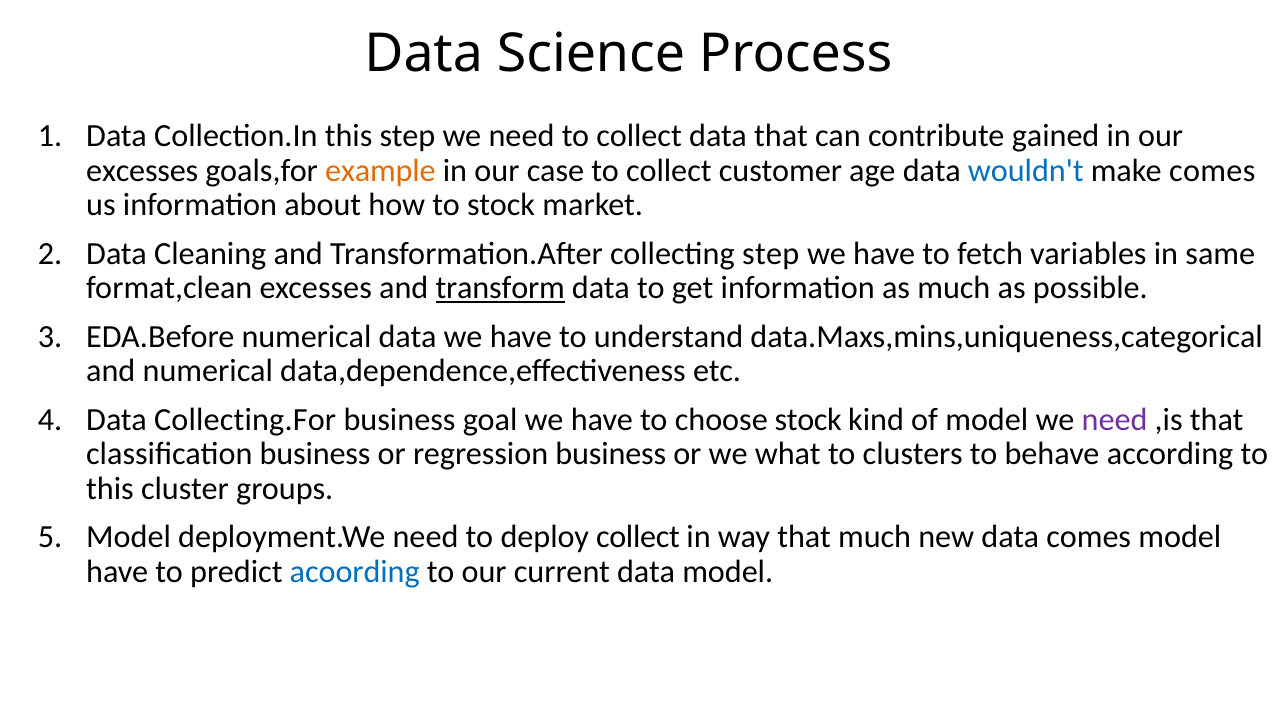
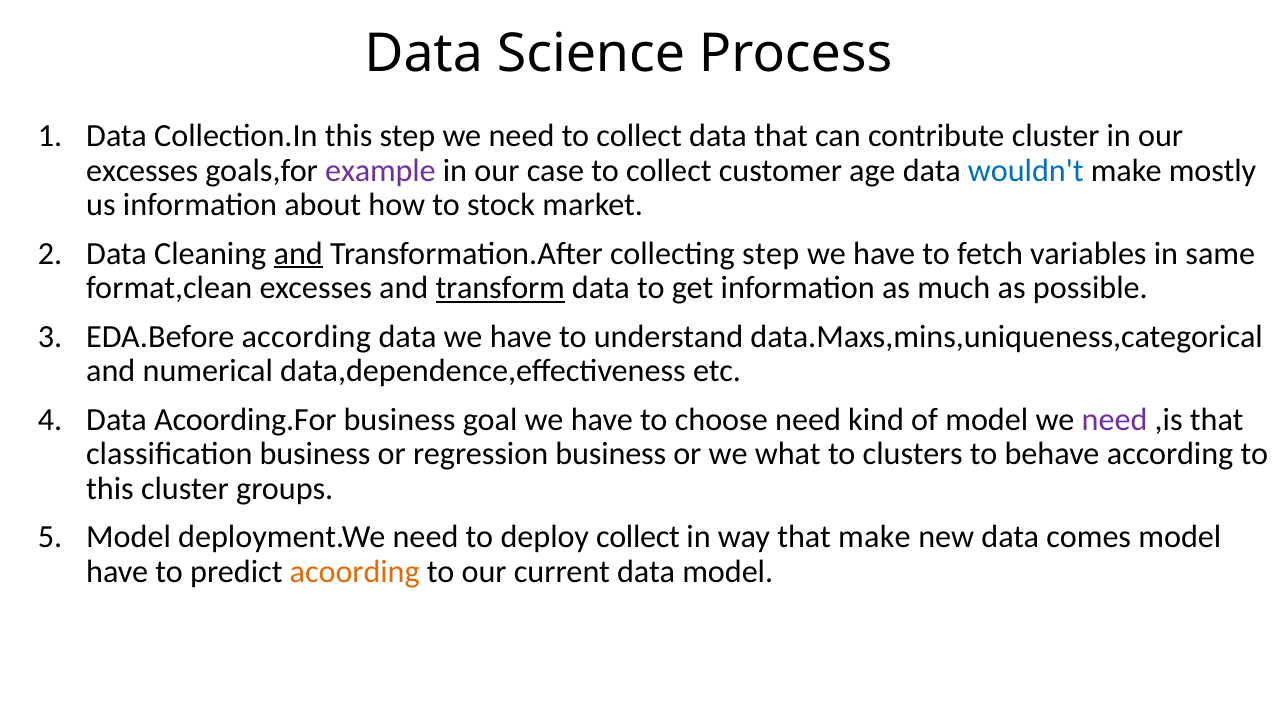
contribute gained: gained -> cluster (1056, 136)
example colour: orange -> purple (380, 170)
make comes: comes -> mostly (1213, 170)
and underline: none -> present (298, 253)
EDA.Before numerical: numerical -> according (306, 336)
Collecting.For: Collecting.For -> Acoording.For (245, 419)
choose stock: stock -> need (808, 419)
that much: much -> make (874, 537)
acoording colour: blue -> orange (355, 572)
